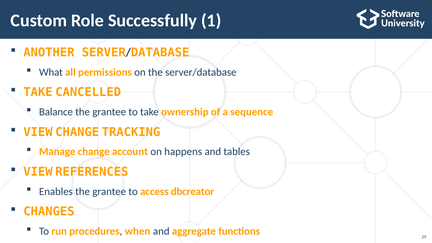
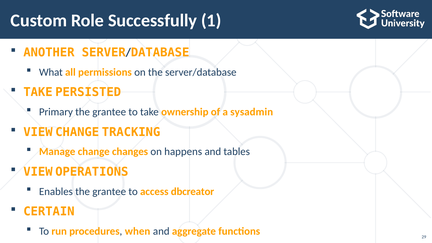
CANCELLED: CANCELLED -> PERSISTED (88, 92)
Balance: Balance -> Primary (56, 112)
sequence: sequence -> sysadmin (252, 112)
account: account -> changes (130, 152)
REFERENCES: REFERENCES -> OPERATIONS (92, 172)
CHANGES: CHANGES -> CERTAIN (49, 211)
